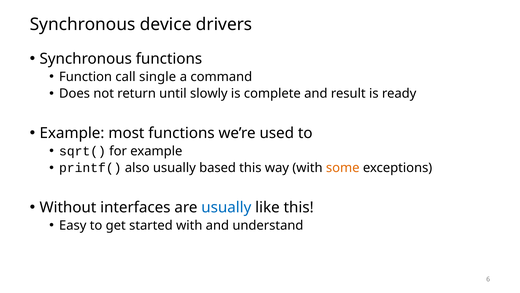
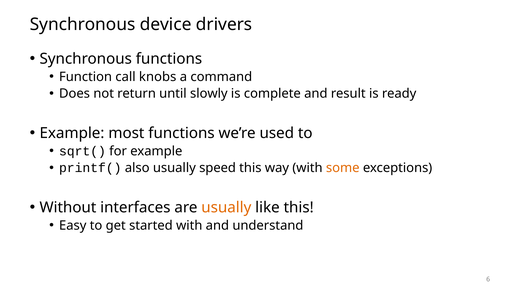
single: single -> knobs (158, 77)
based: based -> speed (218, 168)
usually colour: blue -> orange (226, 207)
